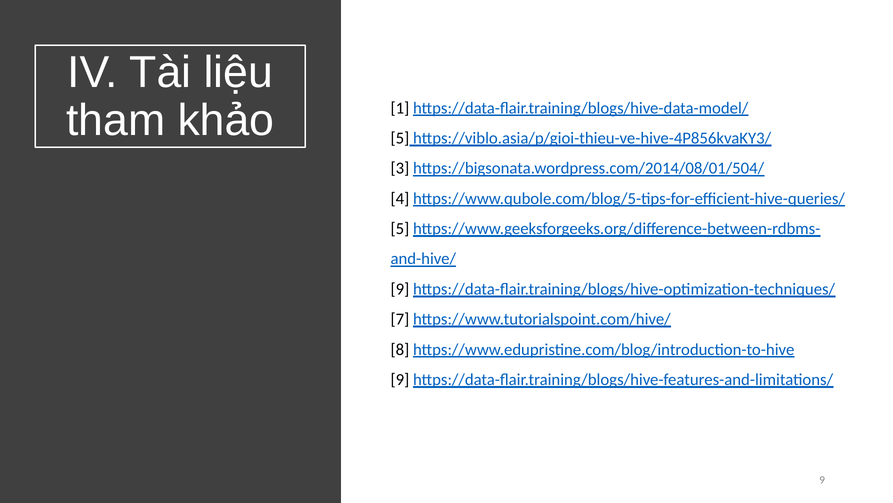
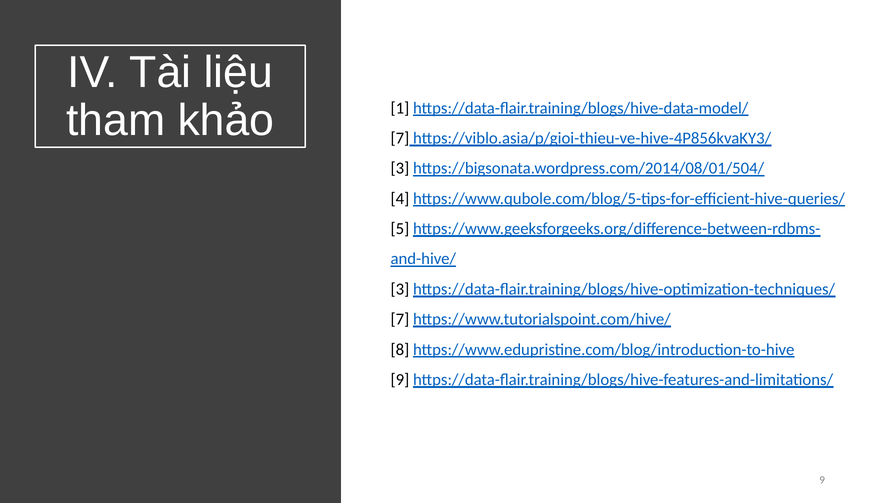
5: 5 -> 7 (400, 138)
9: 9 -> 3 (400, 289)
